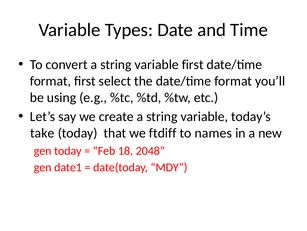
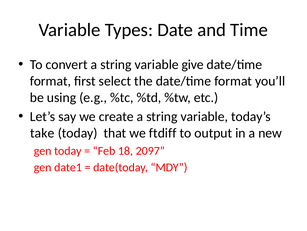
variable first: first -> give (193, 64)
names: names -> output (213, 133)
2048: 2048 -> 2097 (150, 150)
